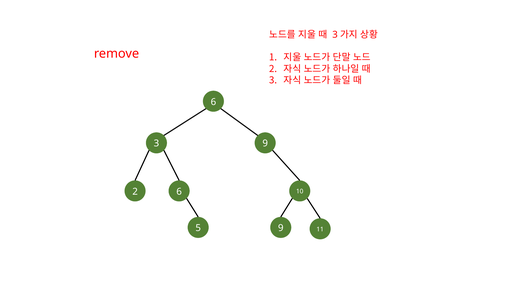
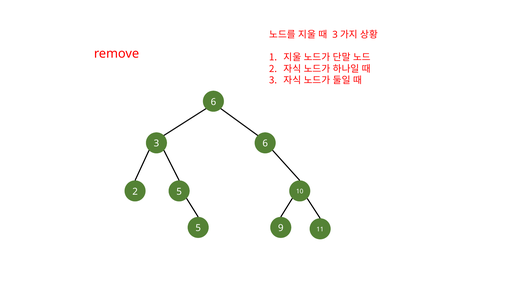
3 9: 9 -> 6 (265, 144)
2 6: 6 -> 5 (179, 192)
